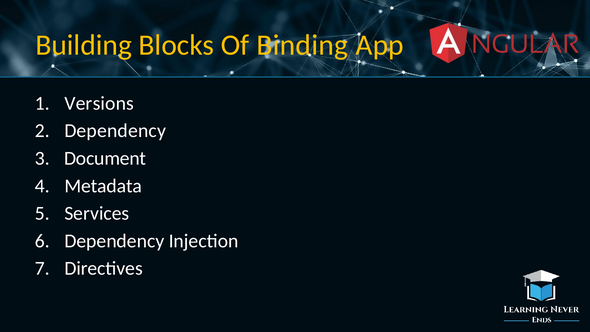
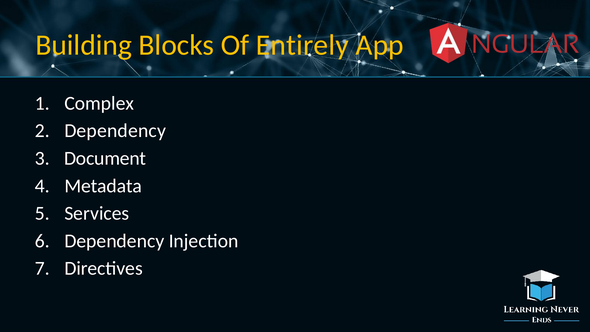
Binding: Binding -> Entirely (302, 45)
Versions: Versions -> Complex (99, 103)
